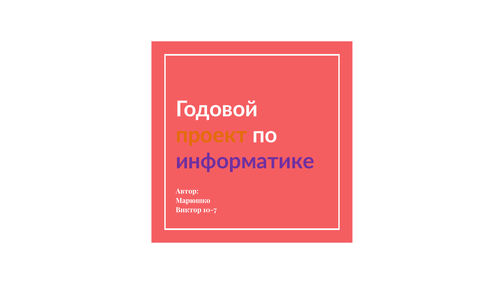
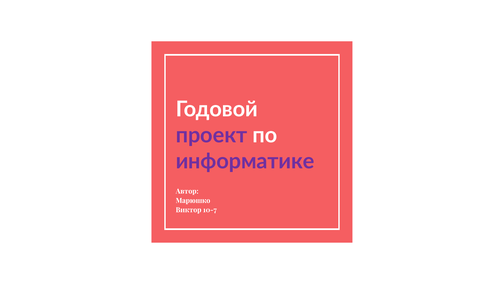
проект colour: orange -> purple (211, 135)
